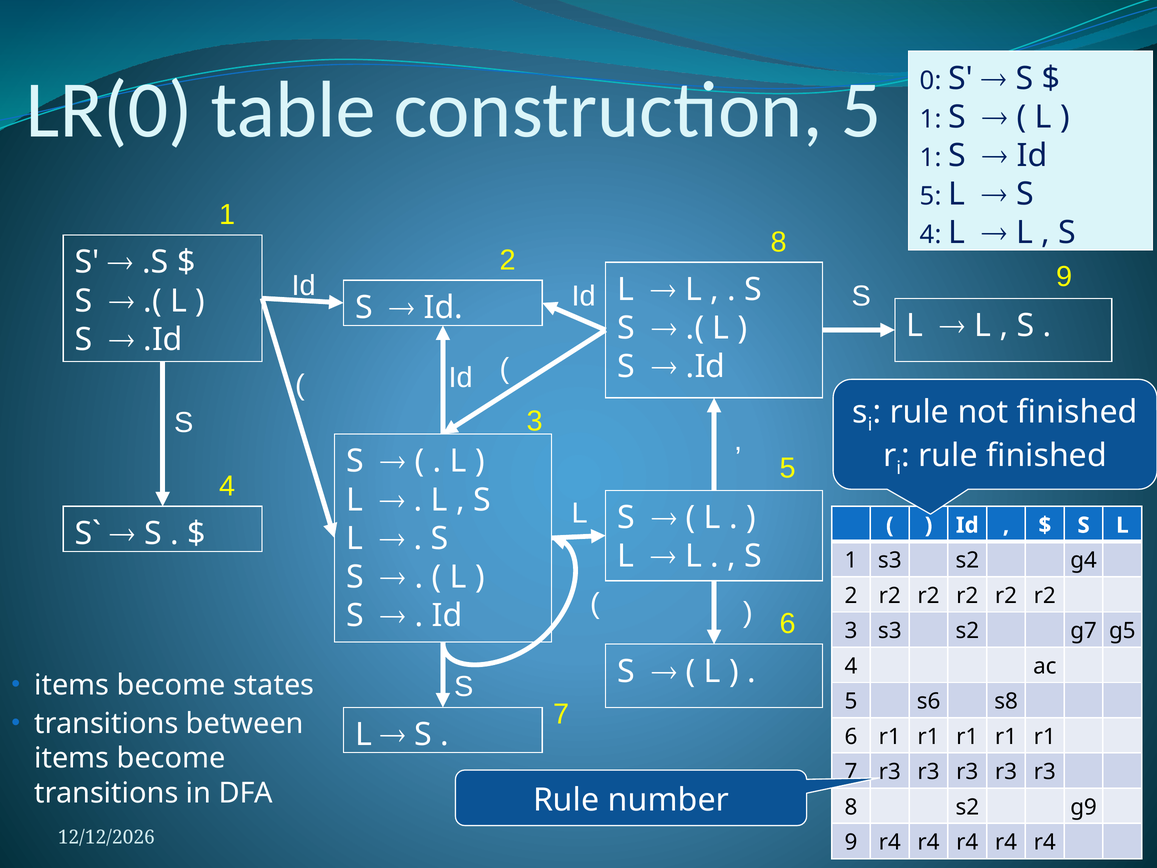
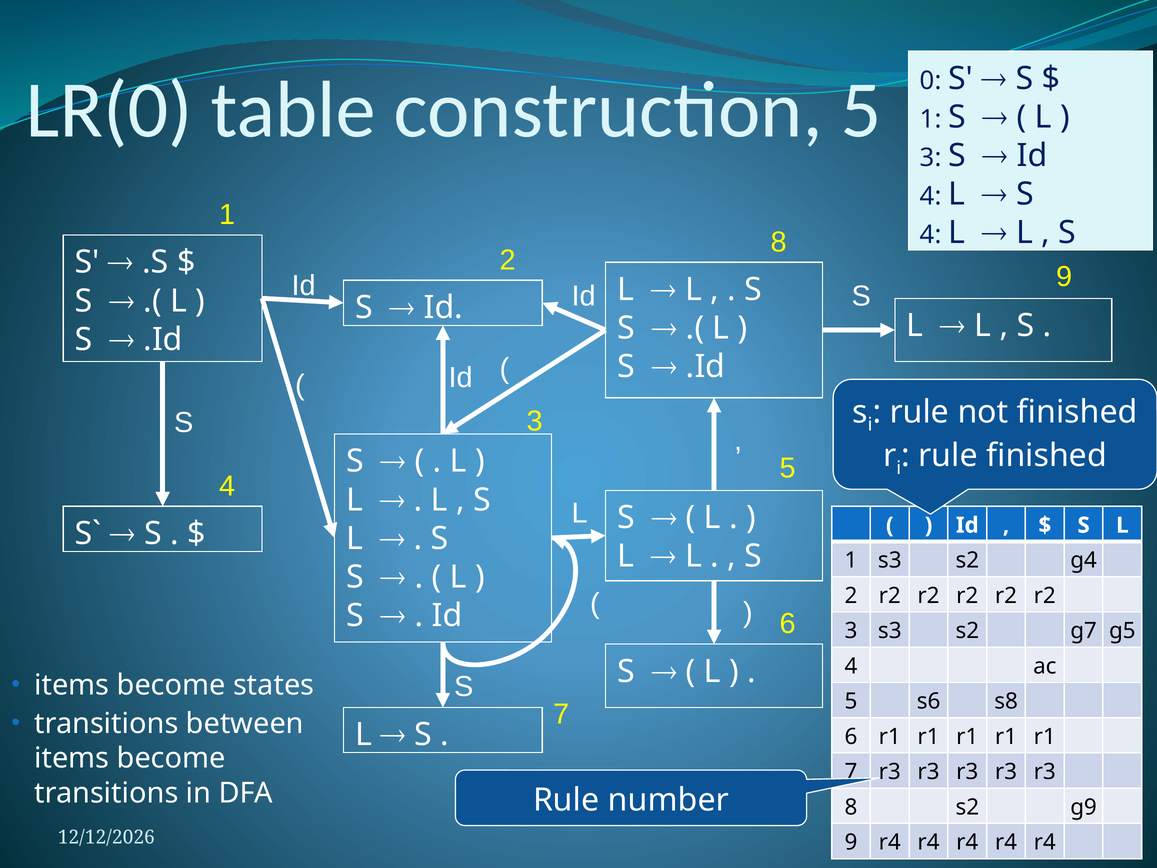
1: 1 -> 3 (931, 158)
5: 5 -> 4 (931, 196)
